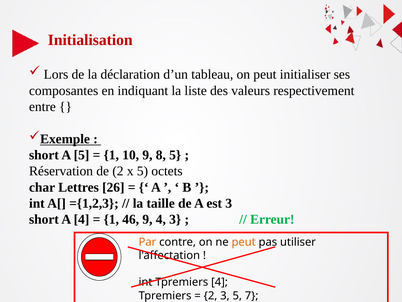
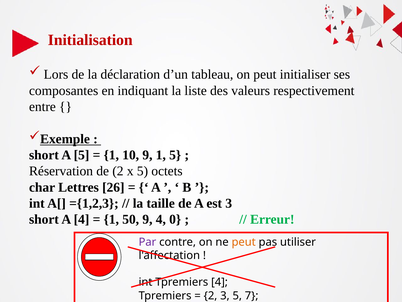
9 8: 8 -> 1 (161, 155)
46: 46 -> 50 (131, 219)
4 3: 3 -> 0 (175, 219)
Par colour: orange -> purple (147, 242)
